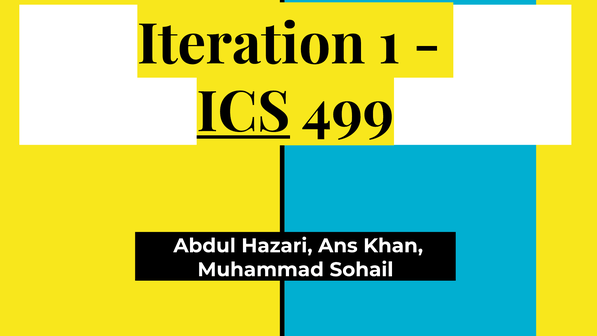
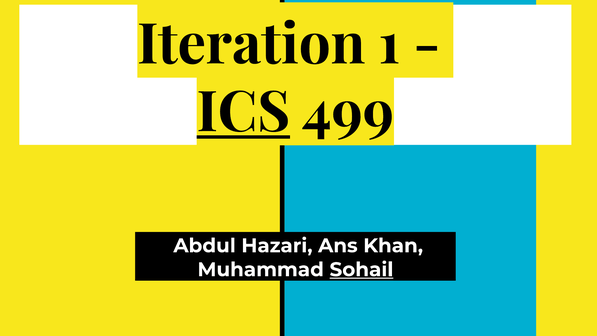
Sohail underline: none -> present (361, 270)
